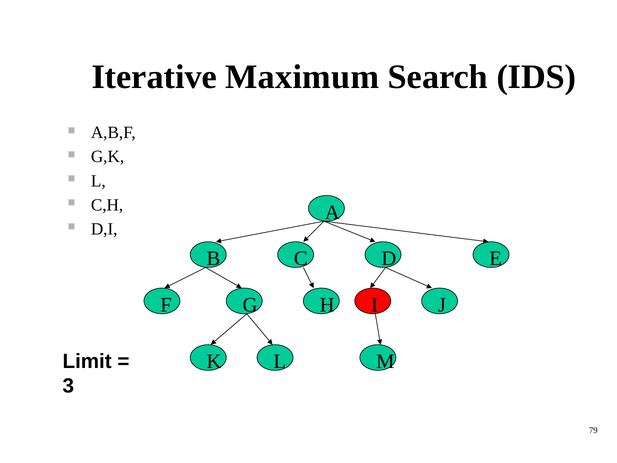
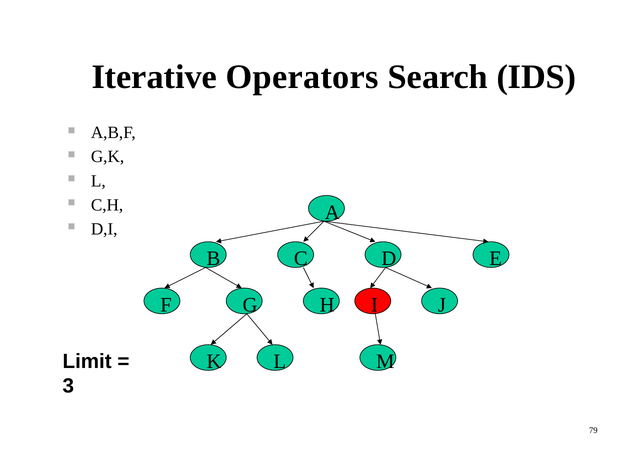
Maximum: Maximum -> Operators (302, 77)
